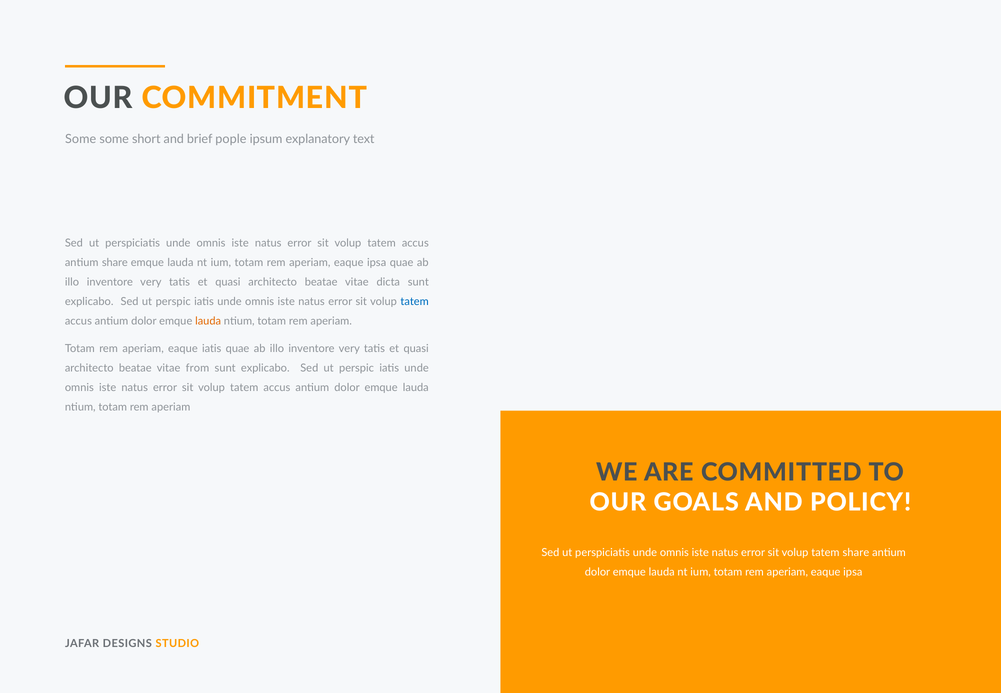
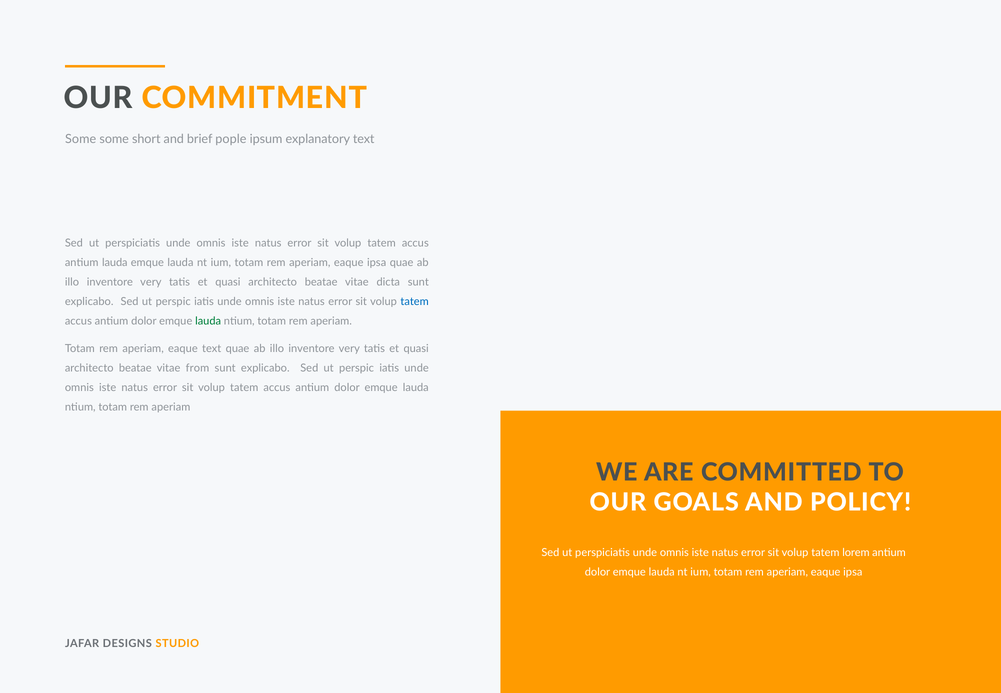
antium share: share -> lauda (115, 263)
lauda colour: orange -> green (208, 321)
eaque iatis: iatis -> text (212, 349)
tatem share: share -> lorem (856, 553)
